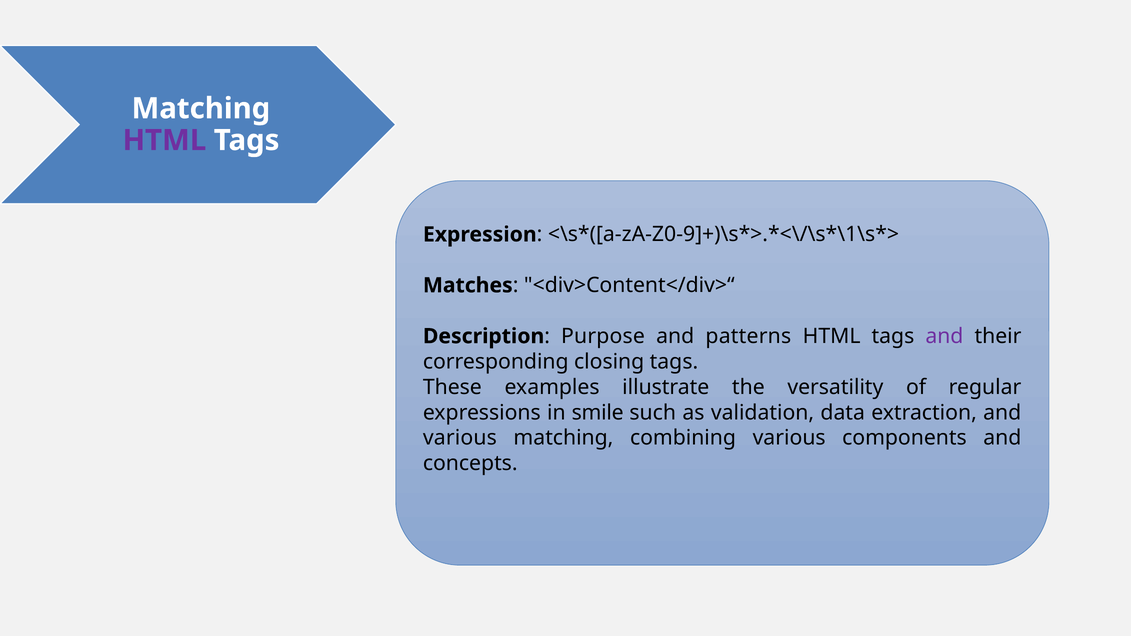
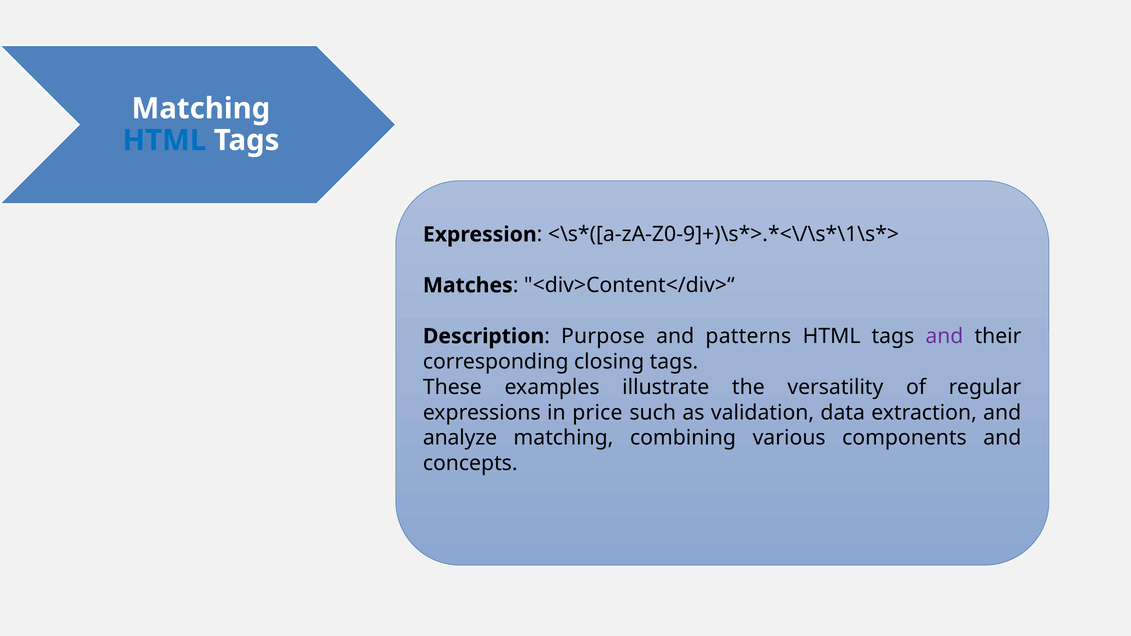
HTML colour: purple -> blue (164, 140)
smile: smile -> price (597, 413)
various: various -> analyze (460, 438)
